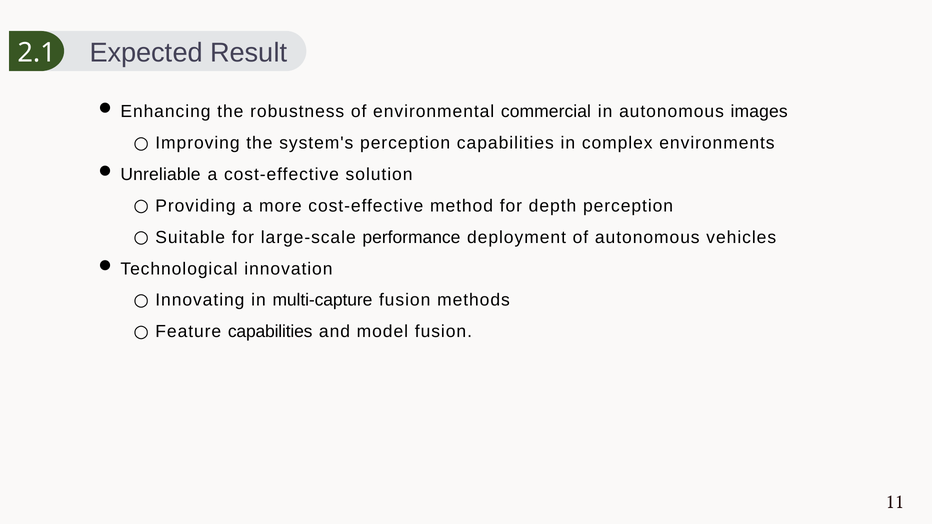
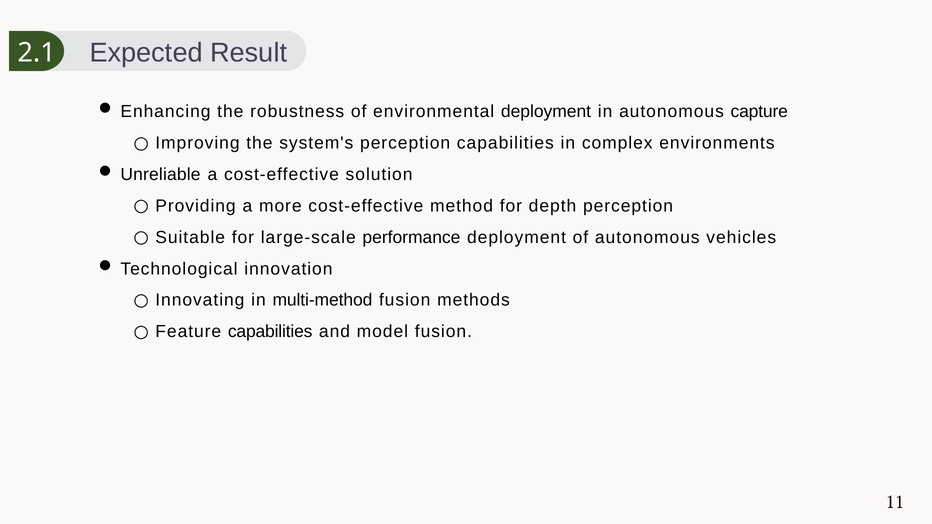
environmental commercial: commercial -> deployment (546, 112)
images: images -> capture (759, 112)
multi-capture: multi-capture -> multi-method (322, 300)
